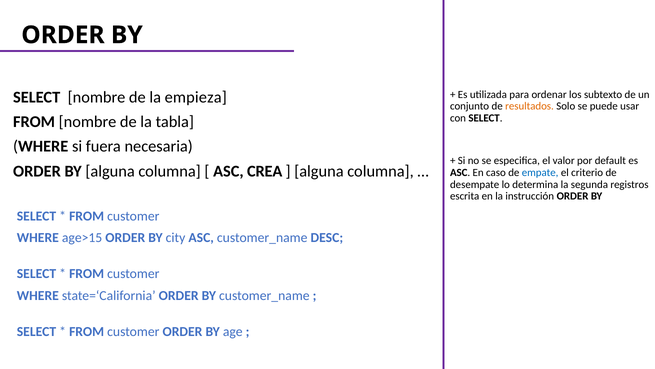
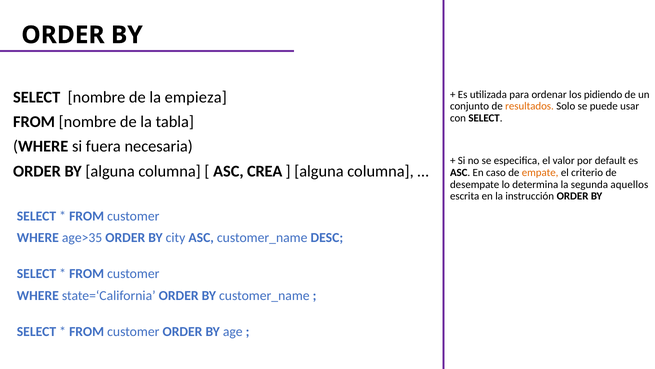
subtexto: subtexto -> pidiendo (603, 94)
empate colour: blue -> orange (540, 172)
registros: registros -> aquellos (629, 184)
age>15: age>15 -> age>35 (82, 237)
